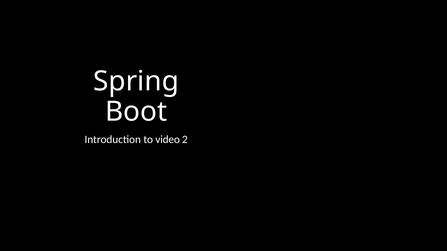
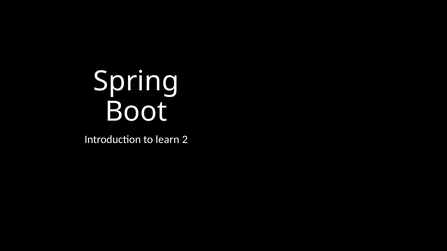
video: video -> learn (167, 140)
